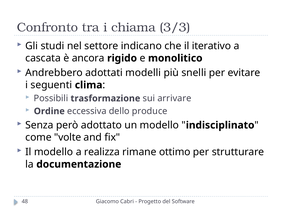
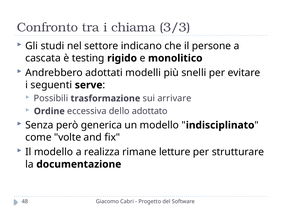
iterativo: iterativo -> persone (211, 46)
ancora: ancora -> testing (88, 58)
clima: clima -> serve (89, 85)
produce: produce -> adottato (150, 111)
adottato: adottato -> generica (101, 125)
ottimo: ottimo -> letture (175, 152)
